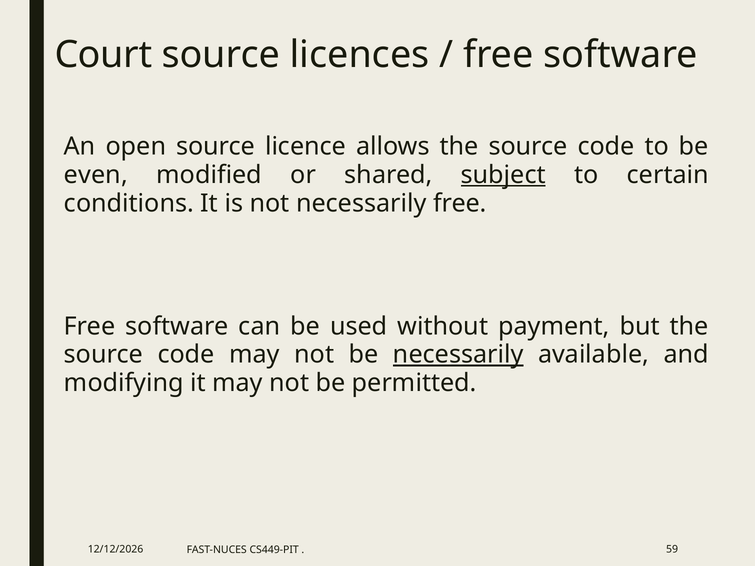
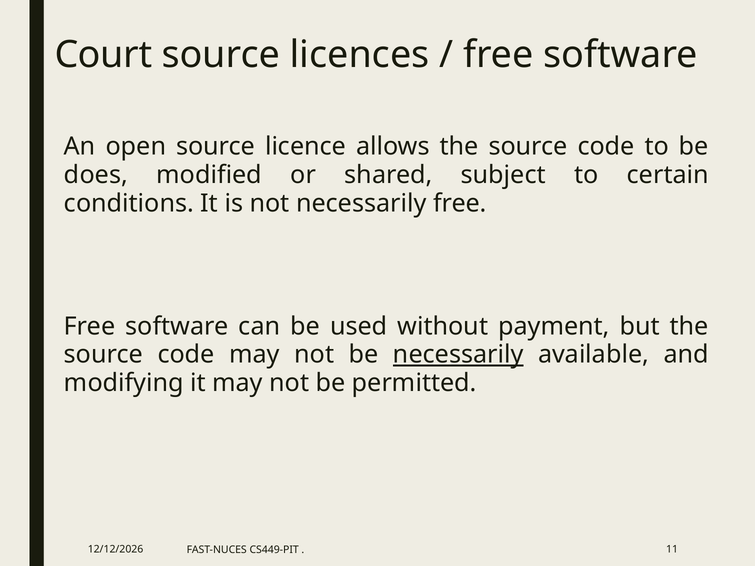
even: even -> does (96, 175)
subject underline: present -> none (503, 175)
59: 59 -> 11 (672, 549)
